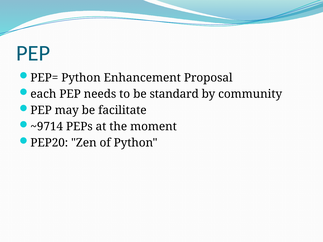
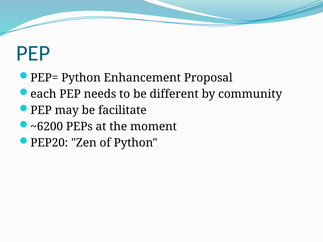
standard: standard -> different (174, 94)
~9714: ~9714 -> ~6200 (47, 127)
